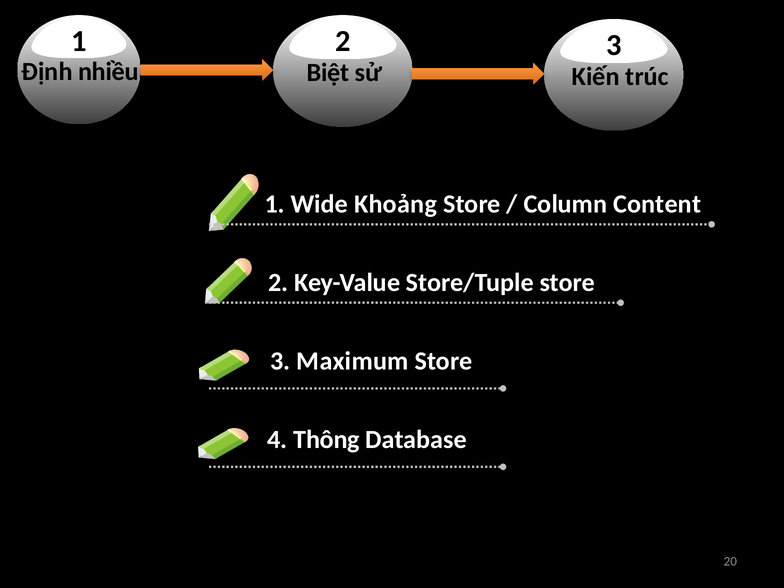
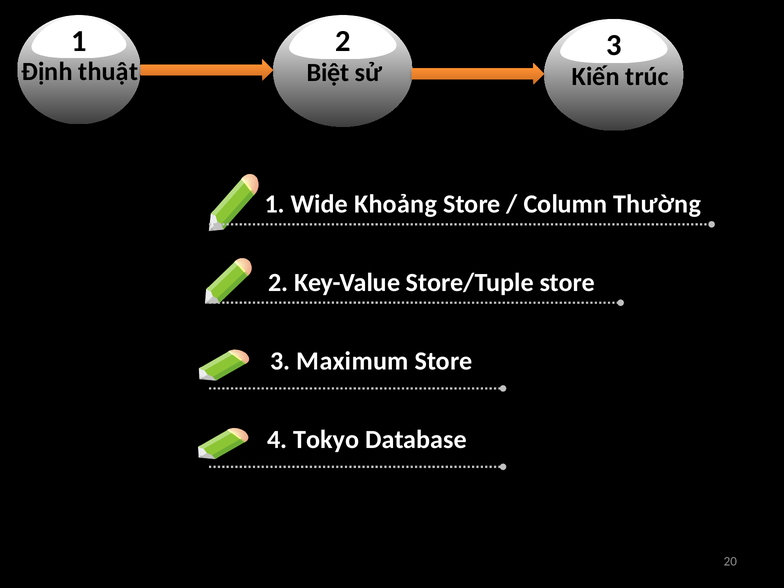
nhiều: nhiều -> thuật (108, 72)
Content: Content -> Thường (657, 204)
Thông: Thông -> Tokyo (326, 439)
